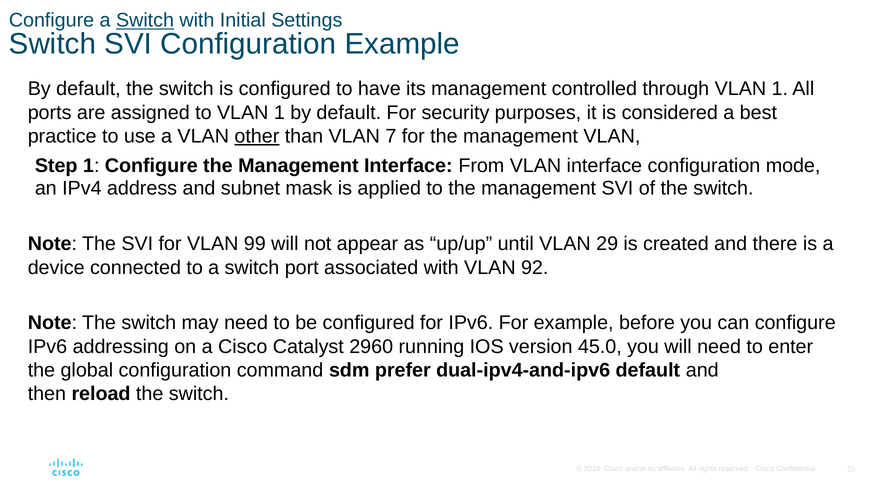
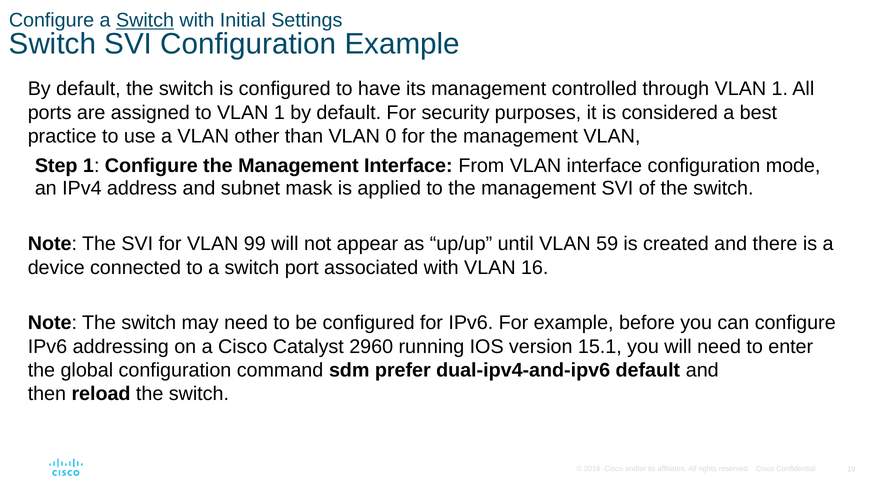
other underline: present -> none (257, 136)
7: 7 -> 0 (391, 136)
29: 29 -> 59 (607, 244)
92: 92 -> 16 (535, 268)
45.0: 45.0 -> 15.1 (600, 347)
